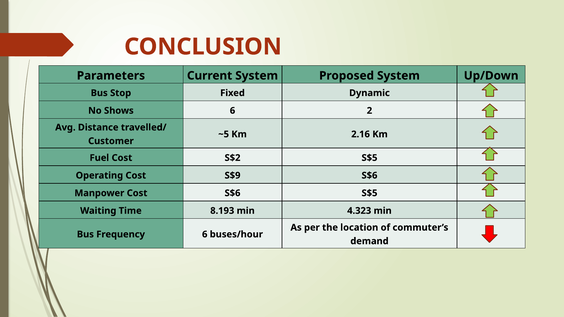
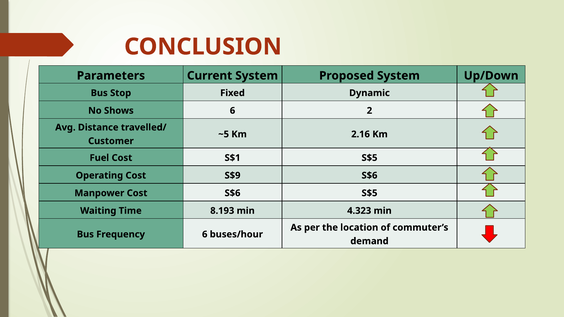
S$2: S$2 -> S$1 (233, 158)
